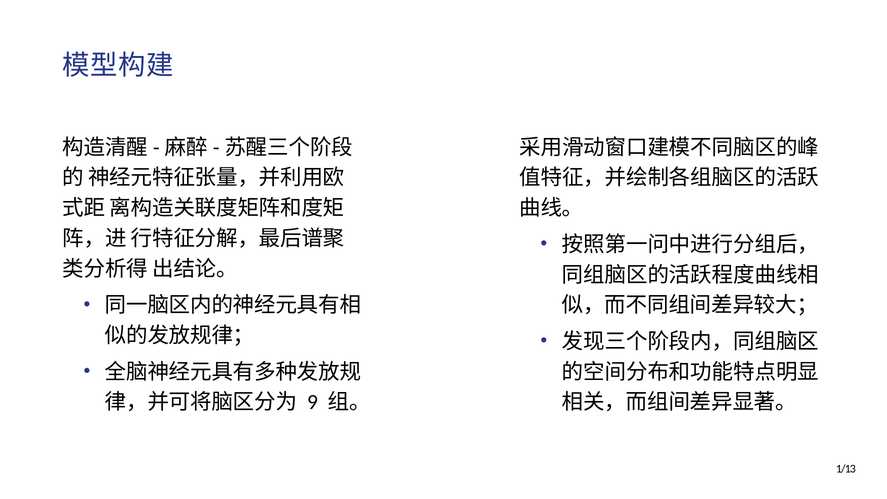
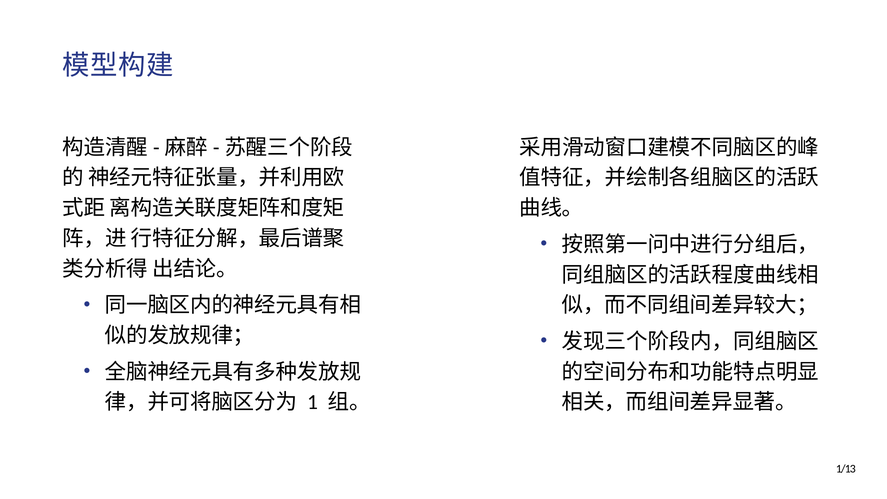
9: 9 -> 1 (313, 403)
